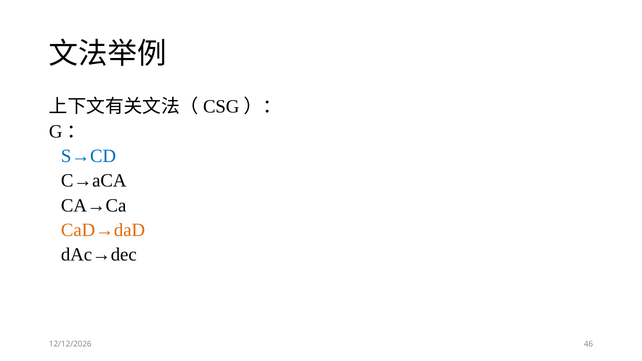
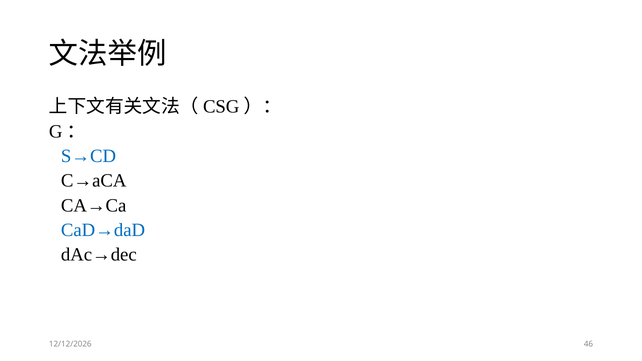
CaD→daD colour: orange -> blue (103, 230)
